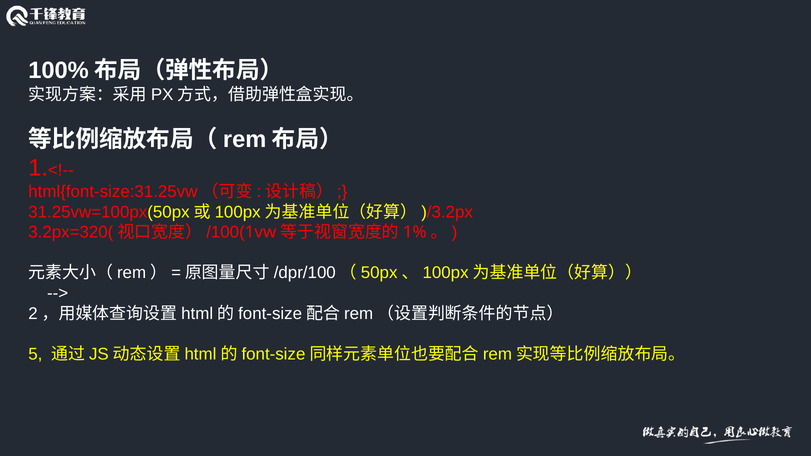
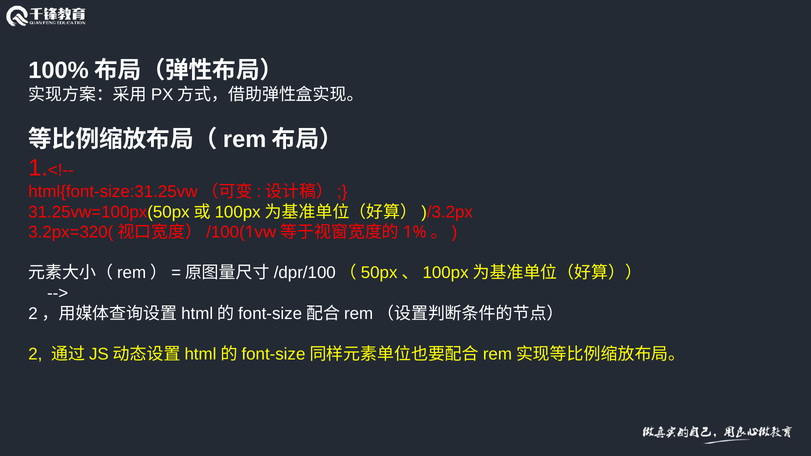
5: 5 -> 2 (35, 354)
